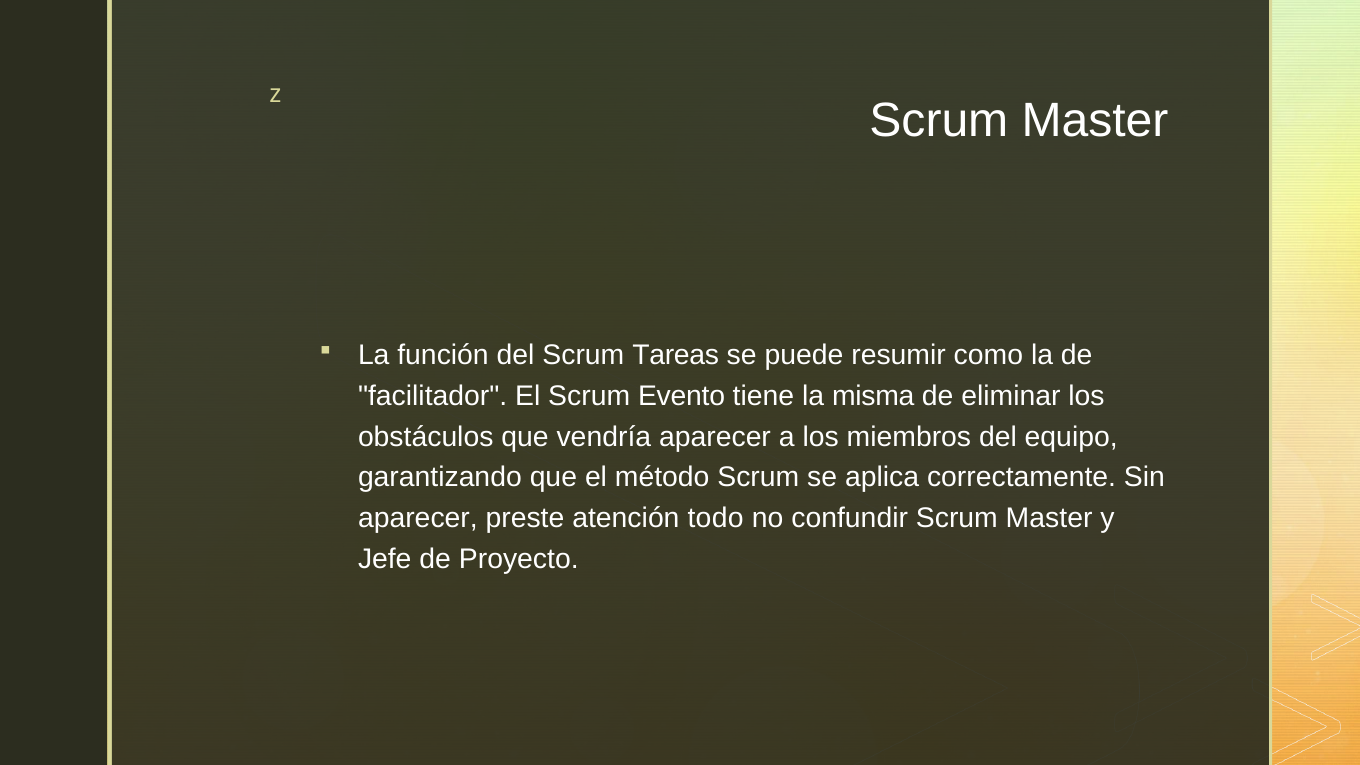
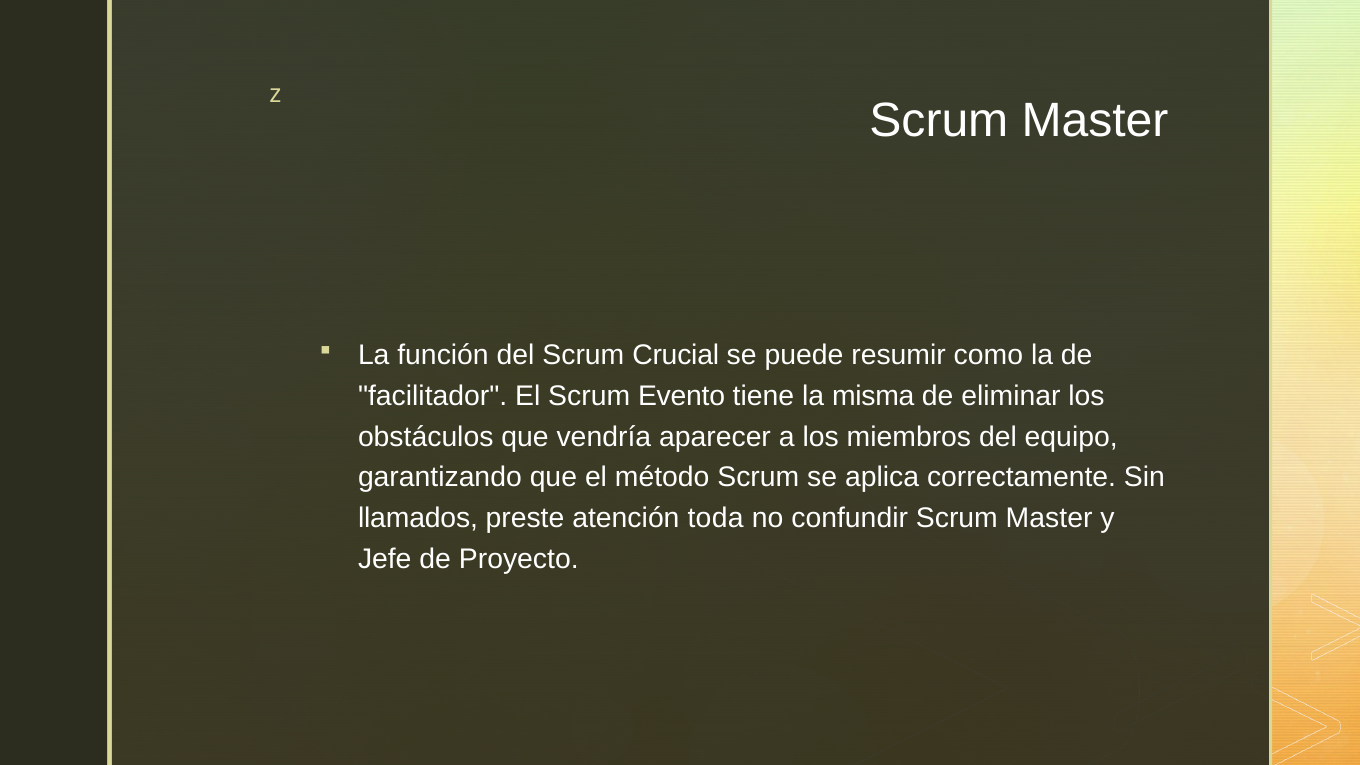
Tareas: Tareas -> Crucial (676, 355)
aparecer: aparecer -> llamados (418, 518)
todo: todo -> toda (716, 518)
